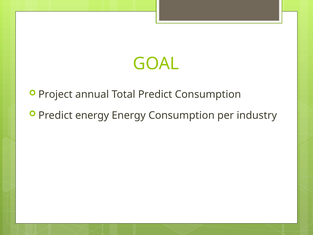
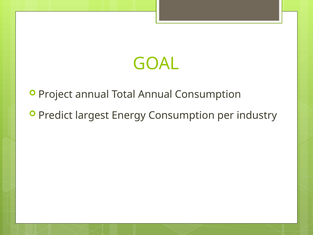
Total Predict: Predict -> Annual (155, 94)
Predict energy: energy -> largest (92, 115)
